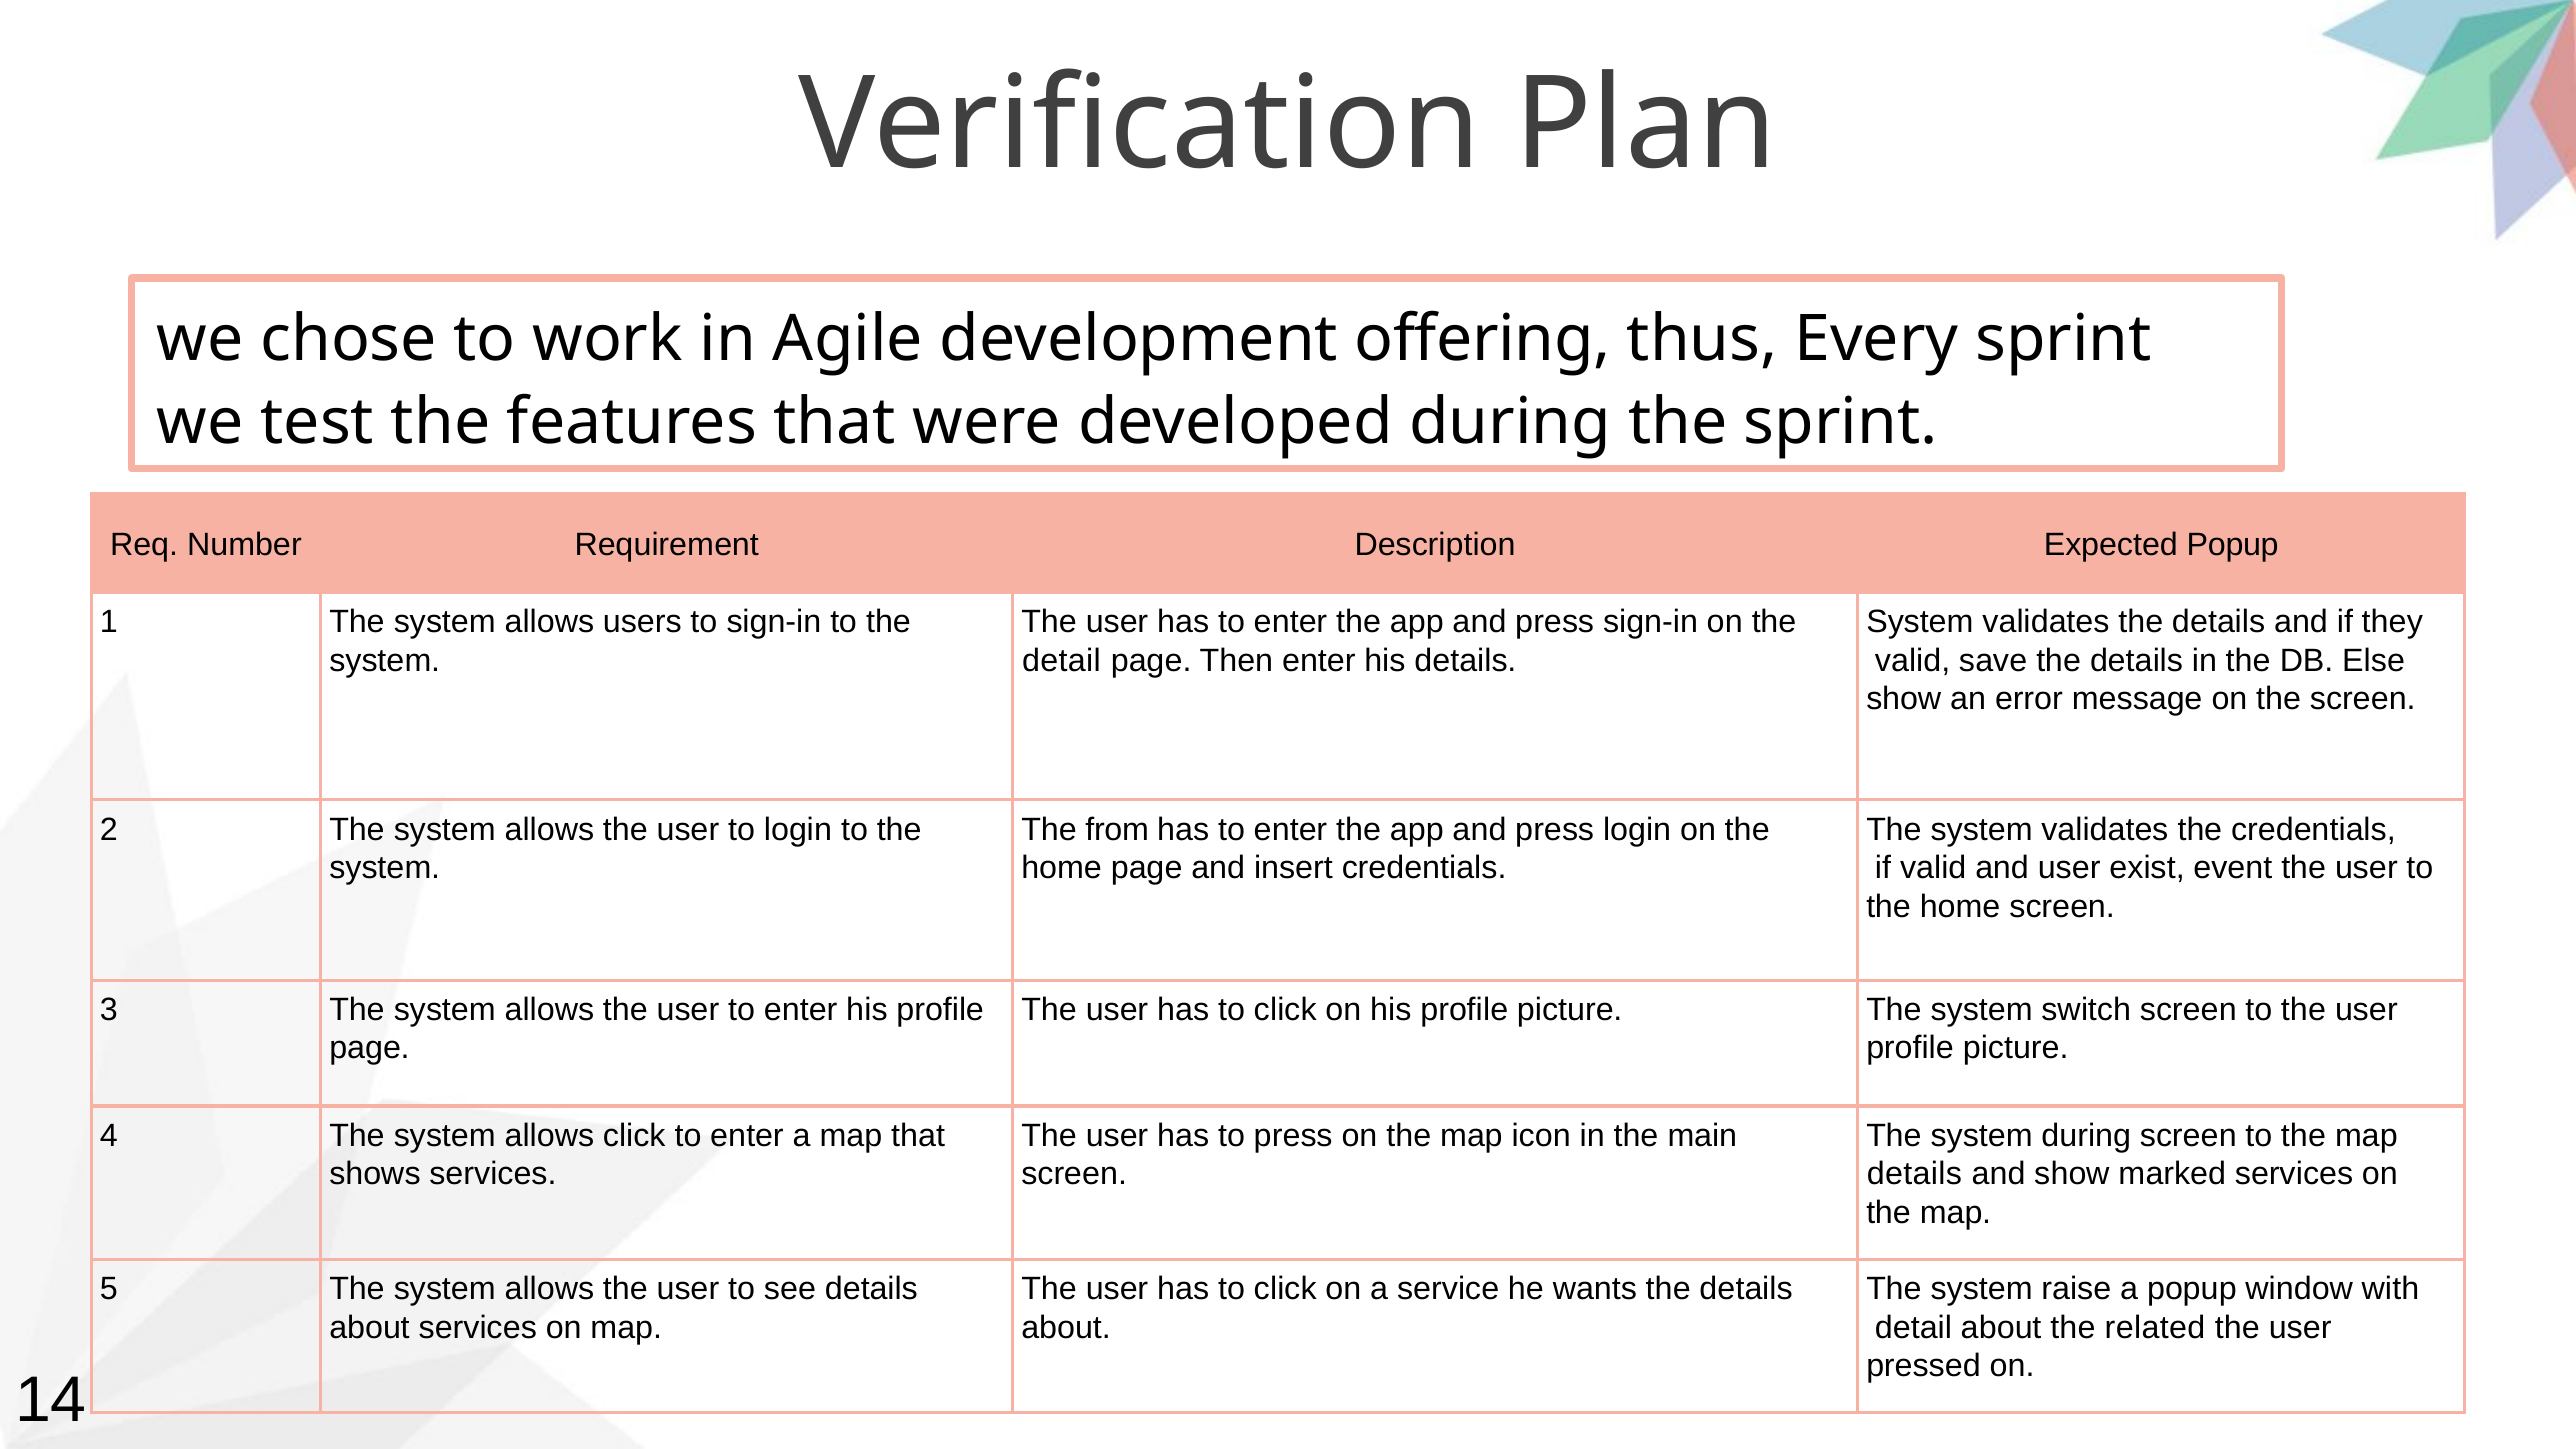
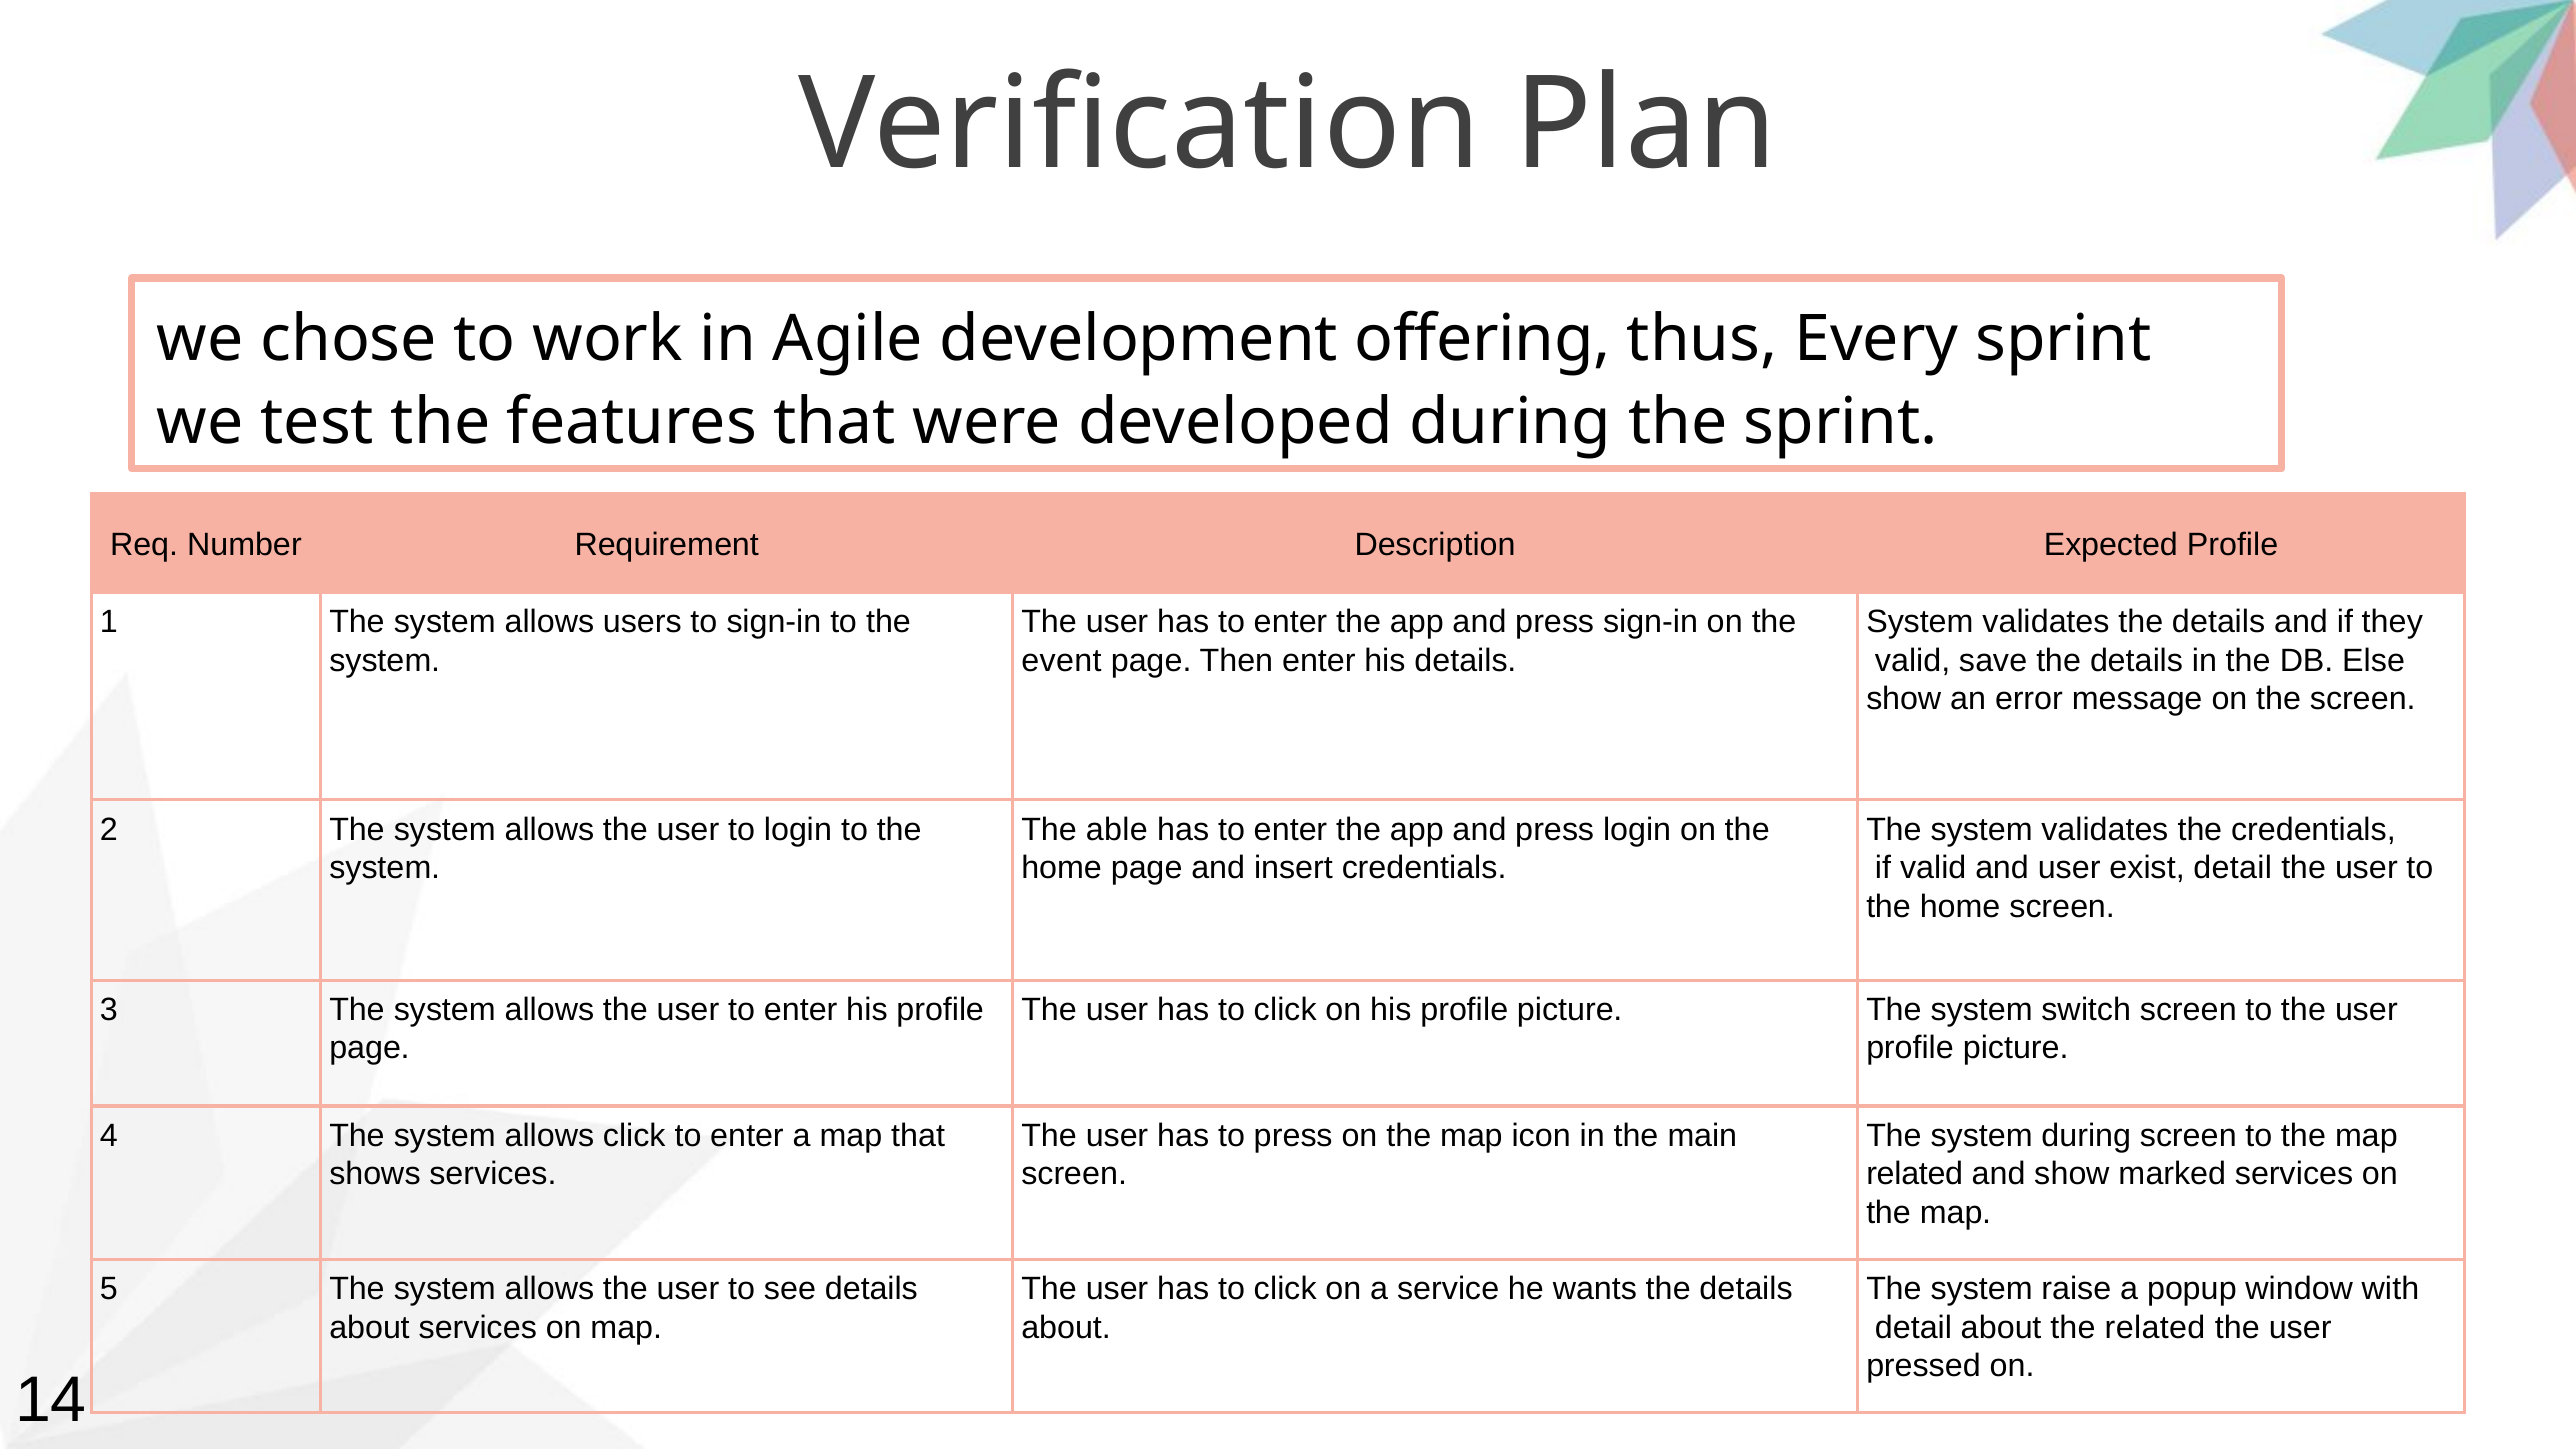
Expected Popup: Popup -> Profile (2233, 545)
detail: detail -> event (1061, 661)
from: from -> able (1117, 830)
exist event: event -> detail (2233, 868)
details: details -> related (1915, 1174)
